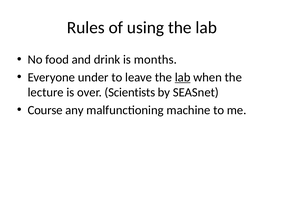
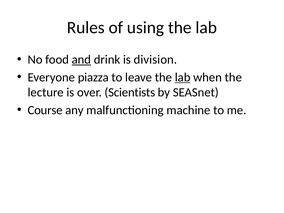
and underline: none -> present (81, 60)
months: months -> division (155, 60)
under: under -> piazza (93, 77)
